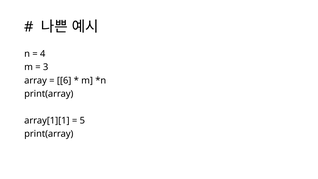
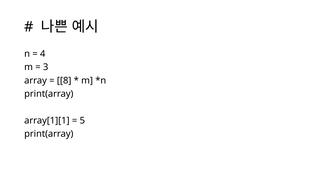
6: 6 -> 8 (64, 80)
